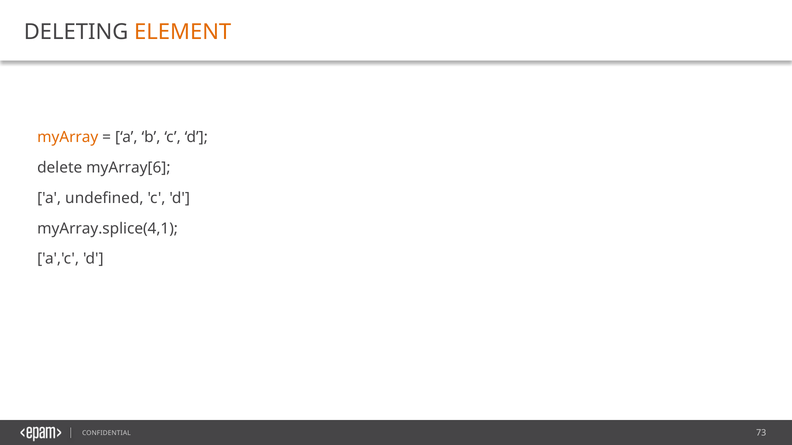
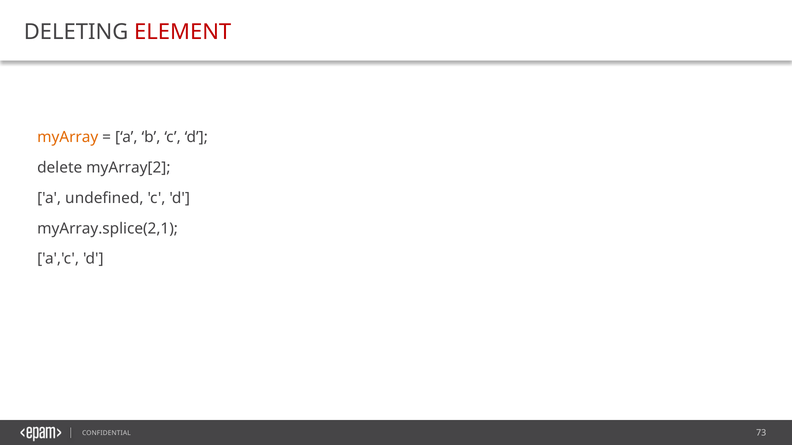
ELEMENT colour: orange -> red (183, 32)
myArray[6: myArray[6 -> myArray[2 (128, 168)
myArray.splice(4,1: myArray.splice(4,1 -> myArray.splice(2,1 (108, 229)
